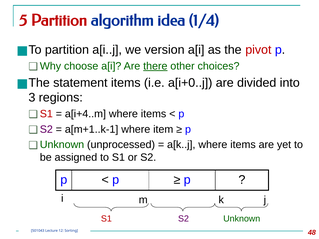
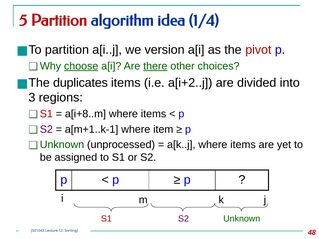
choose underline: none -> present (81, 66)
statement: statement -> duplicates (80, 83)
a[i+0..j: a[i+0..j -> a[i+2..j (190, 83)
a[i+4..m: a[i+4..m -> a[i+8..m (85, 114)
